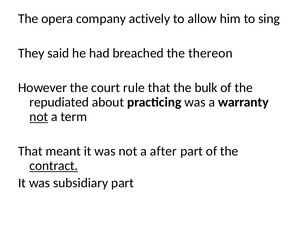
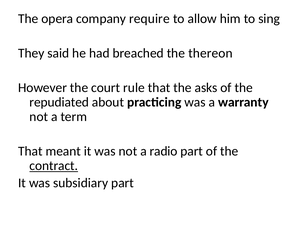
actively: actively -> require (149, 19)
bulk: bulk -> asks (206, 88)
not underline: present -> none (39, 117)
after: after -> radio (164, 151)
